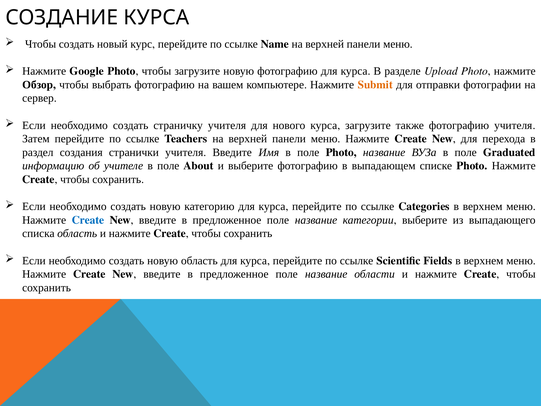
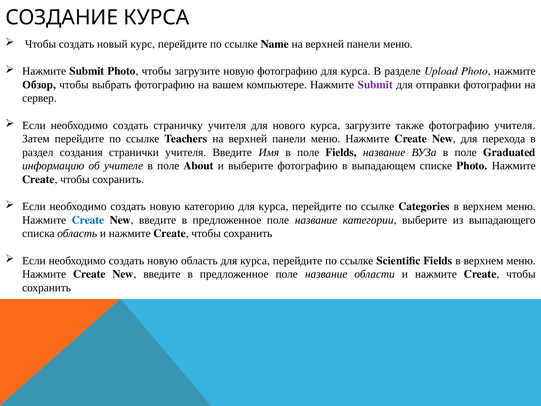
Google: Google -> Submit (87, 71)
Submit colour: orange -> purple (375, 85)
поле Photo: Photo -> Fields (341, 152)
